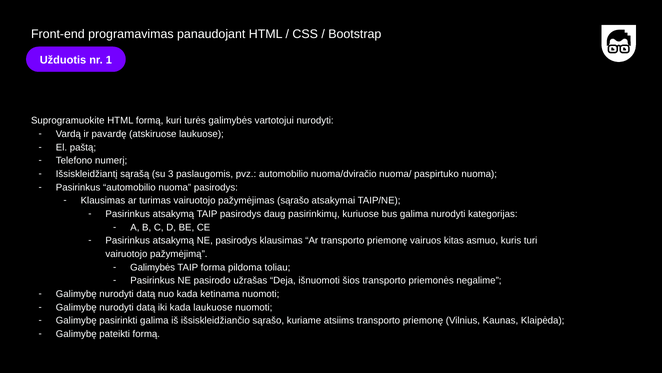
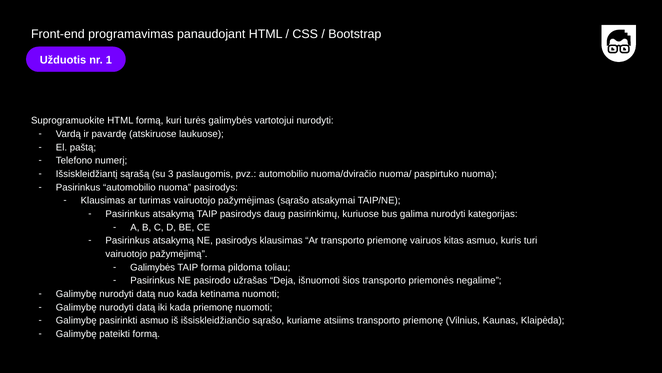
kada laukuose: laukuose -> priemonę (213, 307)
pasirinkti galima: galima -> asmuo (154, 320)
